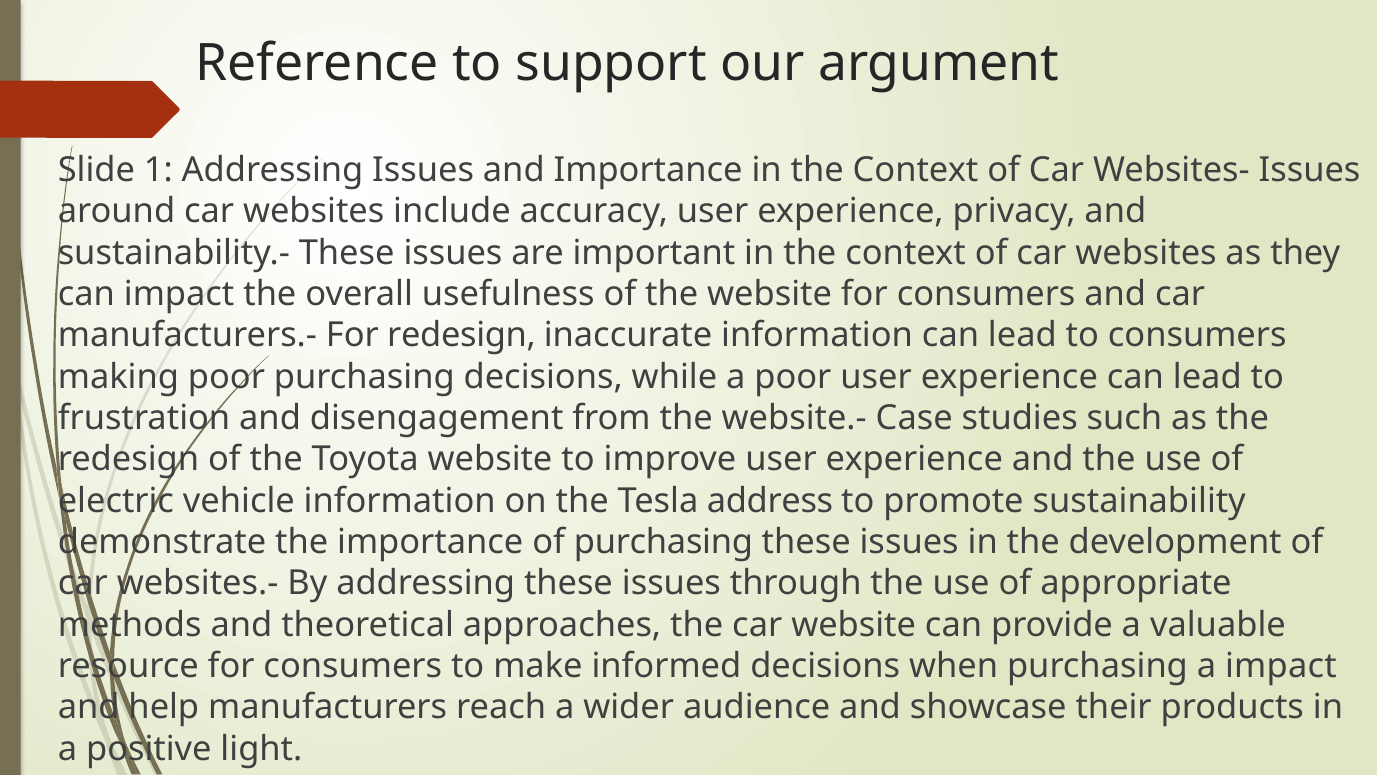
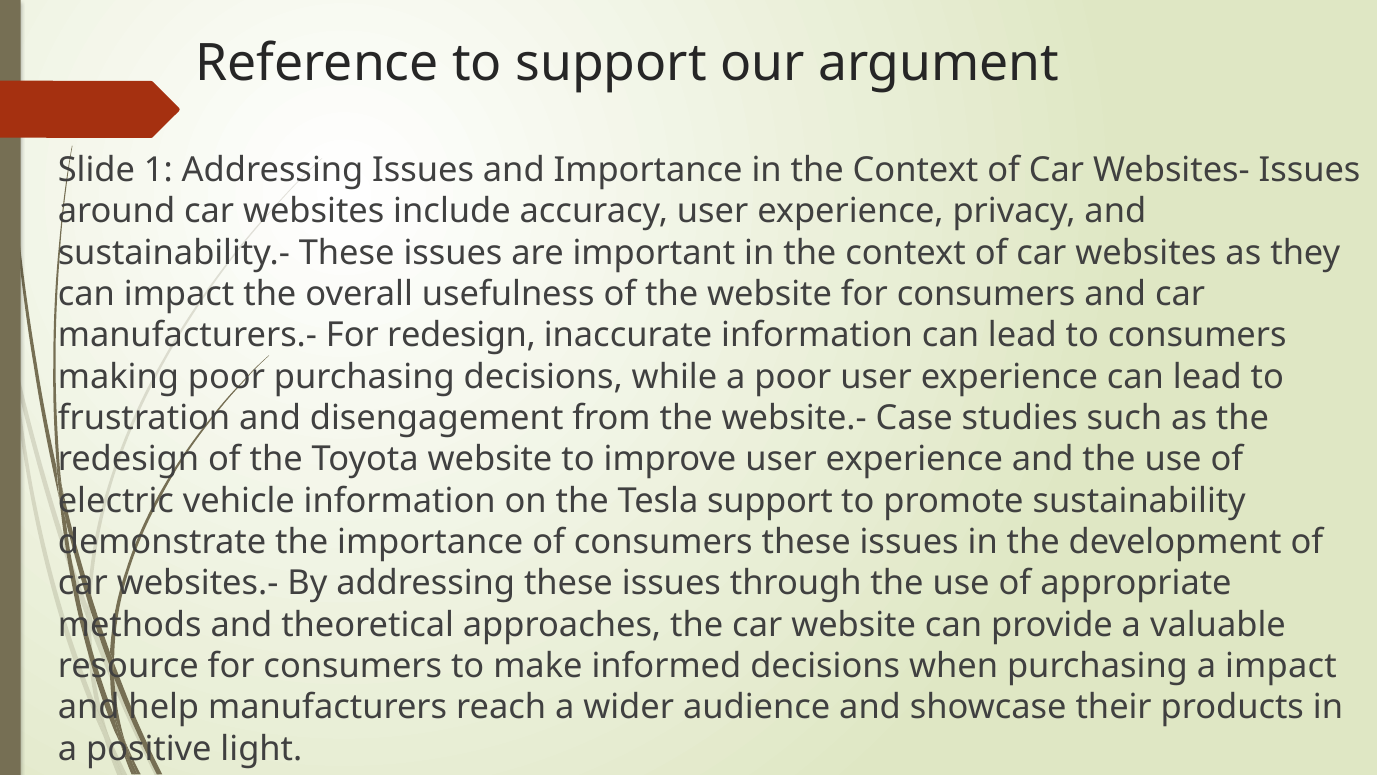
Tesla address: address -> support (770, 500)
of purchasing: purchasing -> consumers (663, 542)
